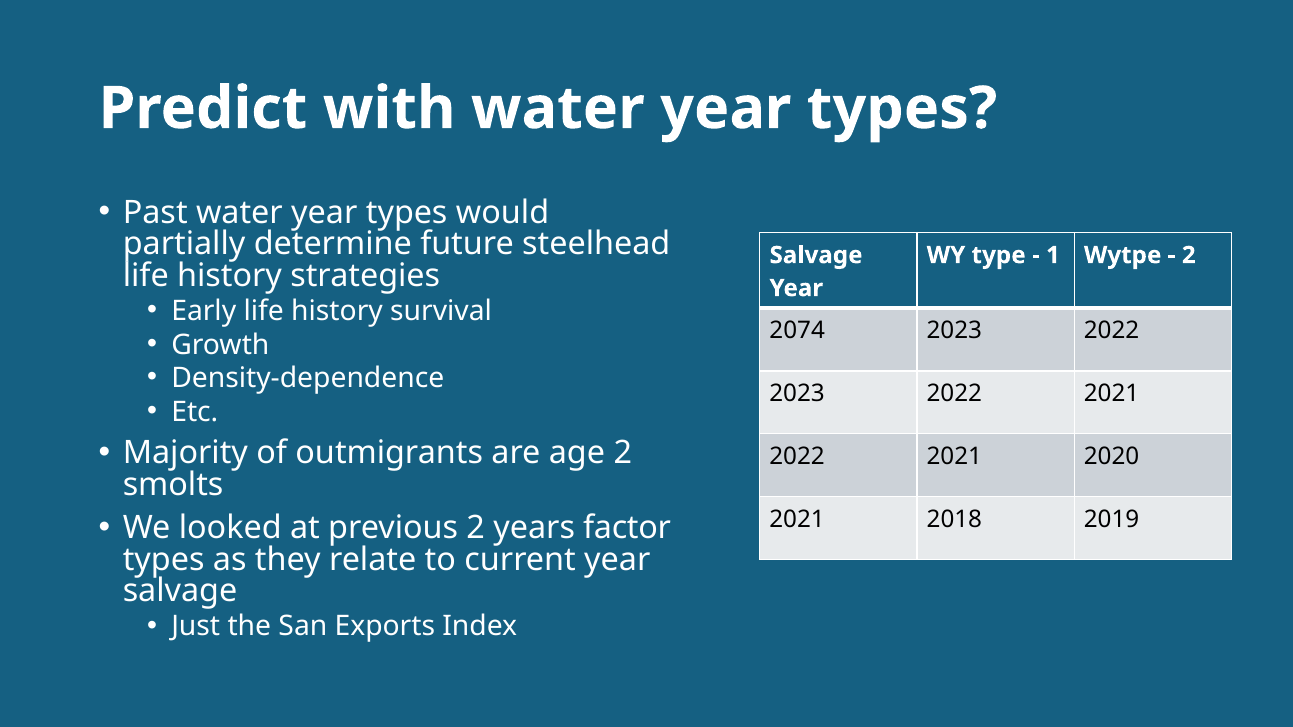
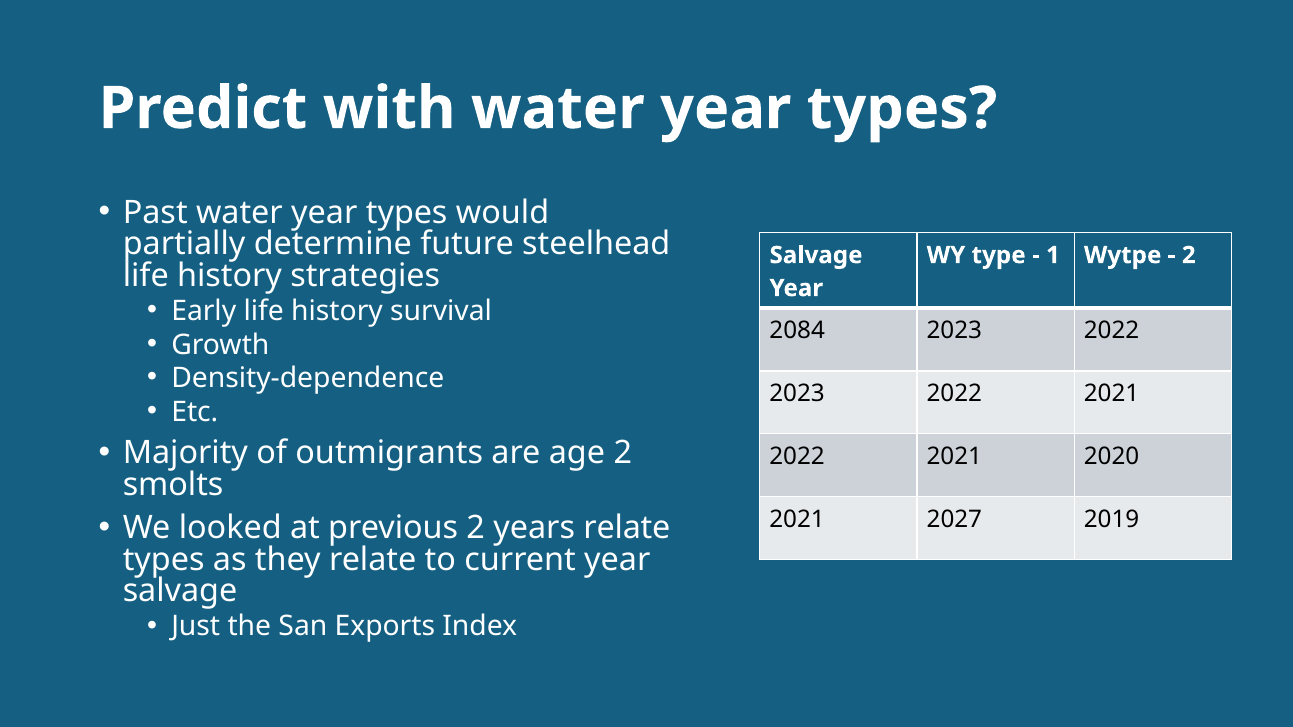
2074: 2074 -> 2084 (797, 331)
years factor: factor -> relate (627, 528)
2018: 2018 -> 2027 (954, 520)
